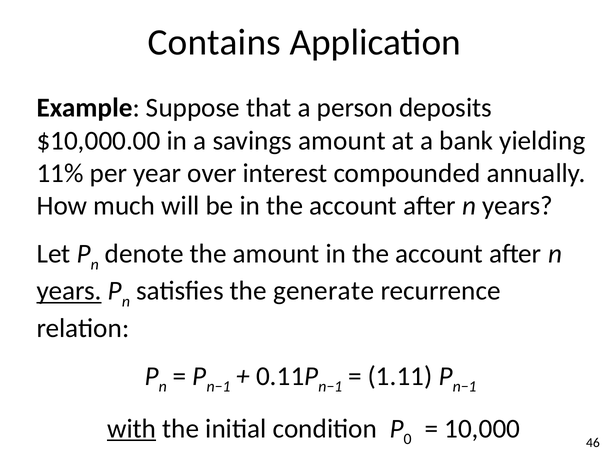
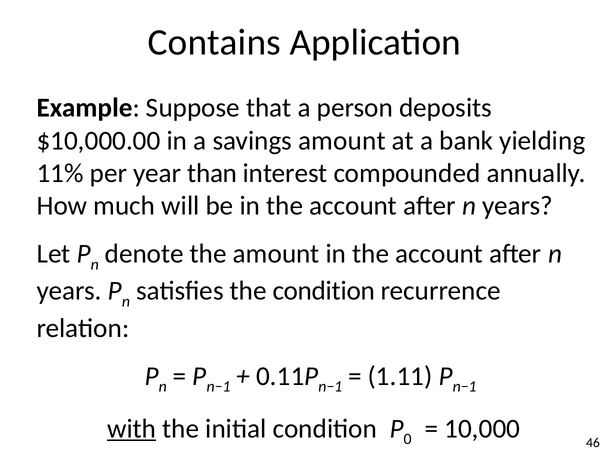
over: over -> than (212, 173)
years underline: present -> none (69, 291)
the generate: generate -> condition (324, 291)
